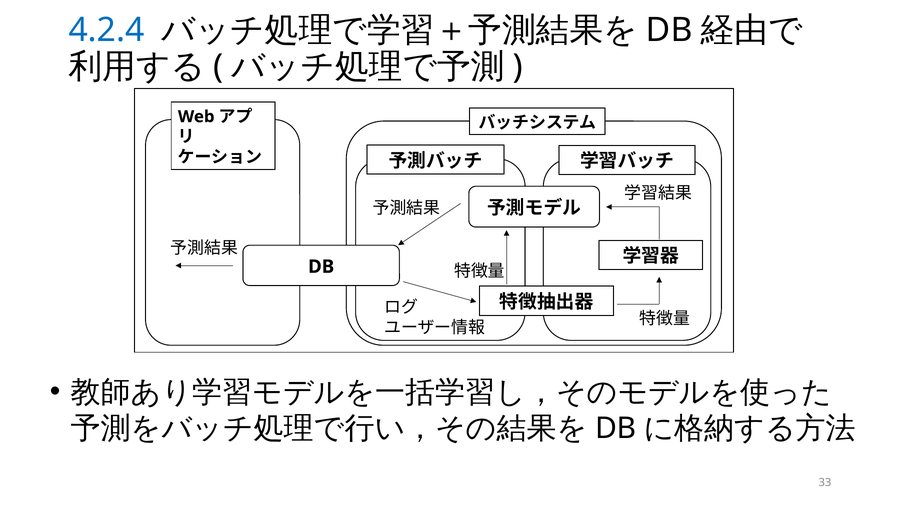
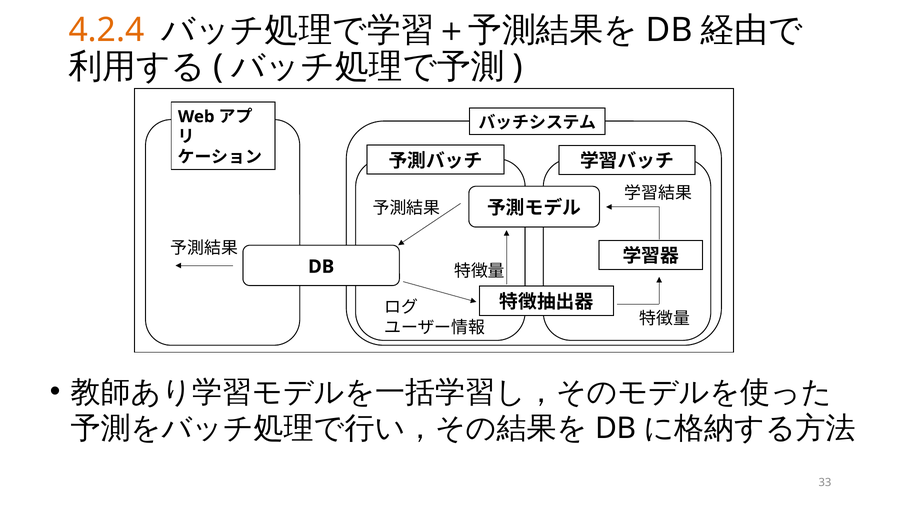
4.2.4 colour: blue -> orange (107, 30)
